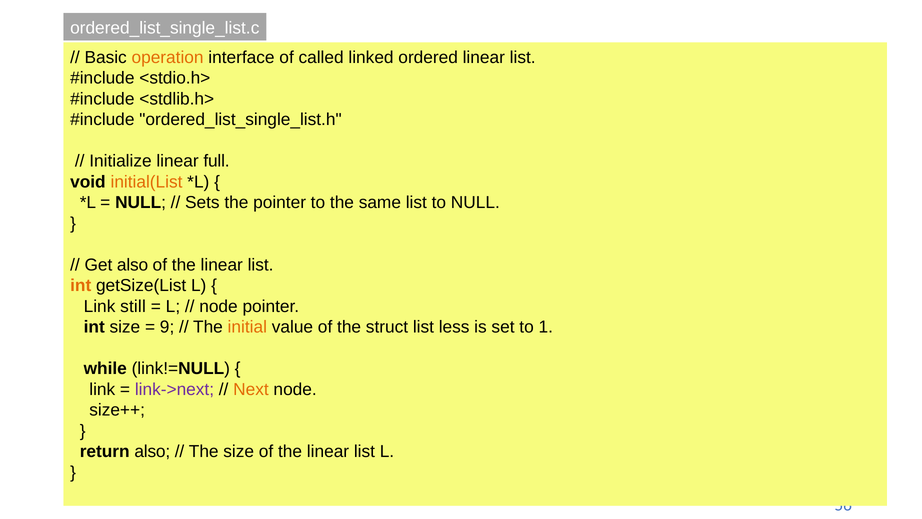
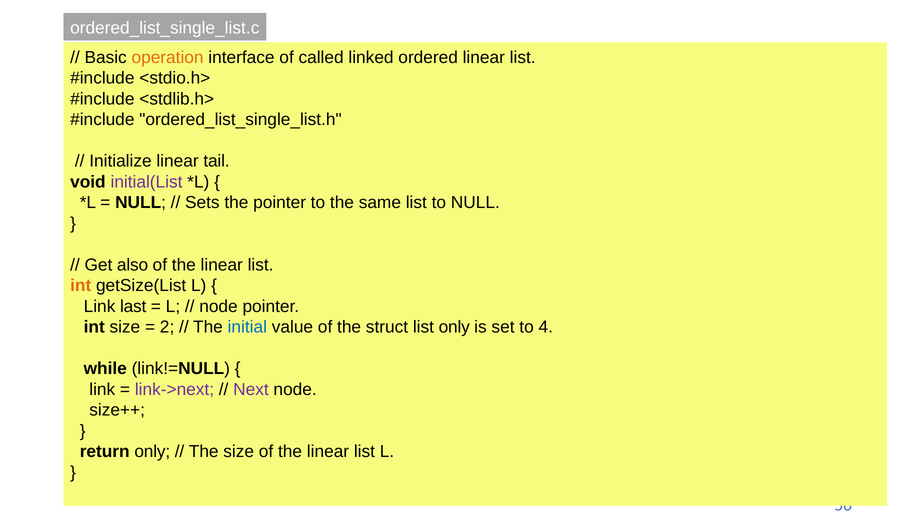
full: full -> tail (216, 161)
initial(List colour: orange -> purple (147, 182)
still: still -> last (133, 306)
9: 9 -> 2 (167, 327)
initial colour: orange -> blue (247, 327)
list less: less -> only (454, 327)
1: 1 -> 4 (546, 327)
Next colour: orange -> purple (251, 389)
return also: also -> only (152, 451)
